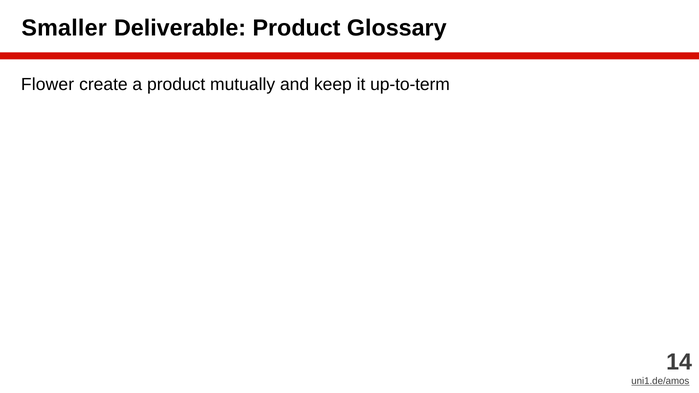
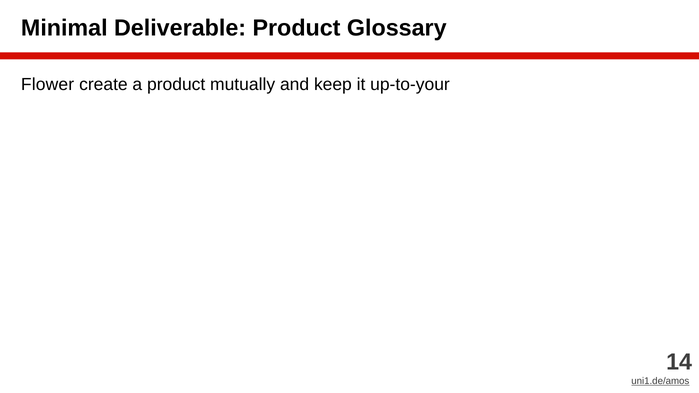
Smaller: Smaller -> Minimal (64, 28)
up-to-term: up-to-term -> up-to-your (410, 85)
